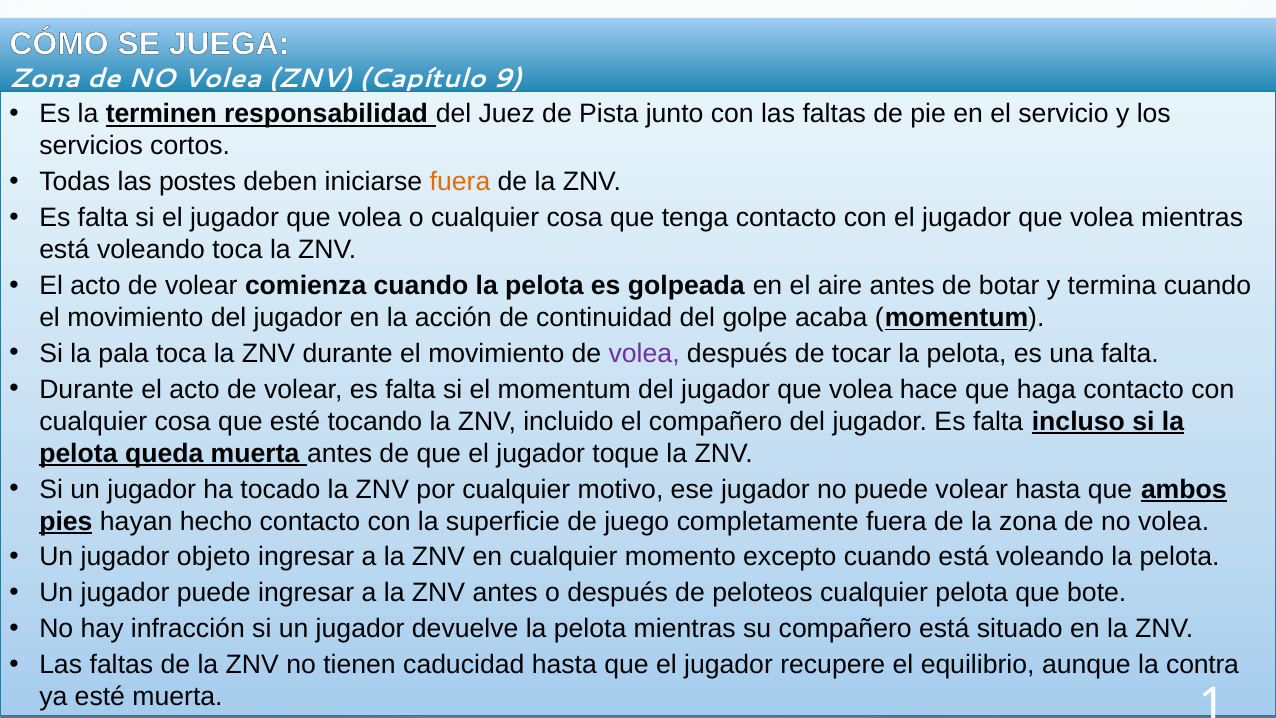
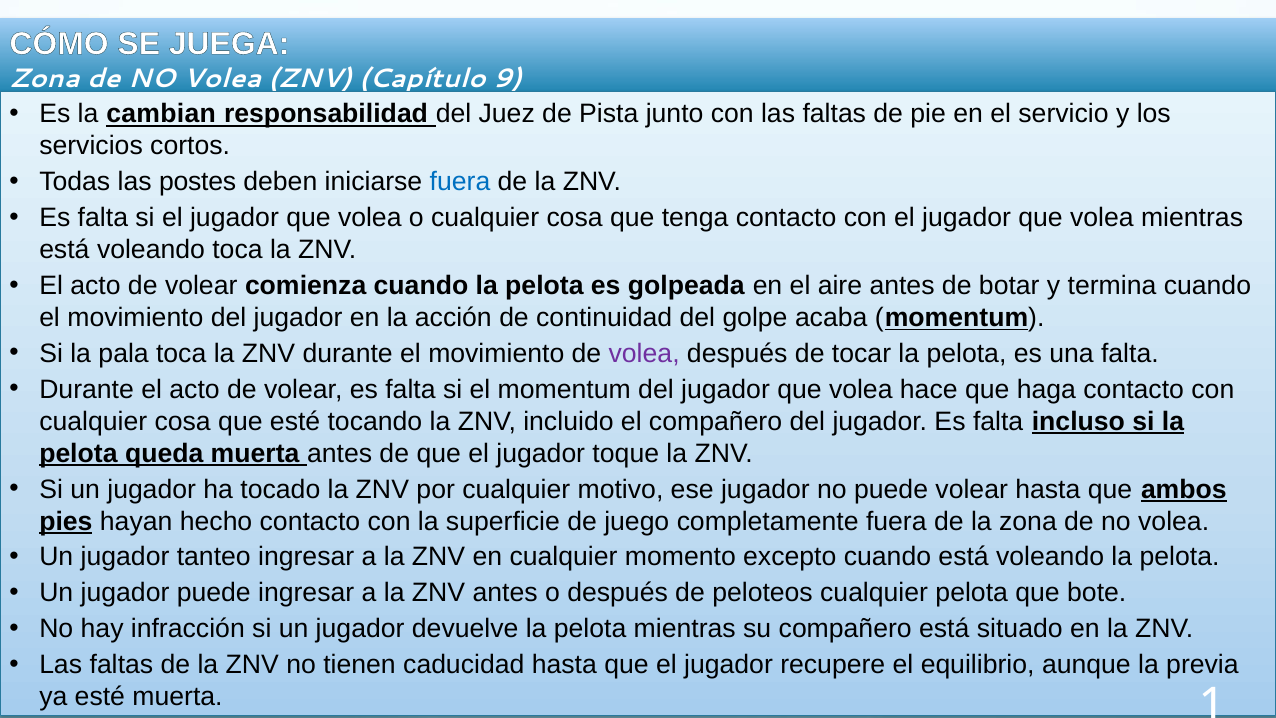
terminen: terminen -> cambian (161, 114)
fuera colour: orange -> blue (460, 182)
objeto: objeto -> tanteo (214, 557)
contra: contra -> previa (1202, 665)
